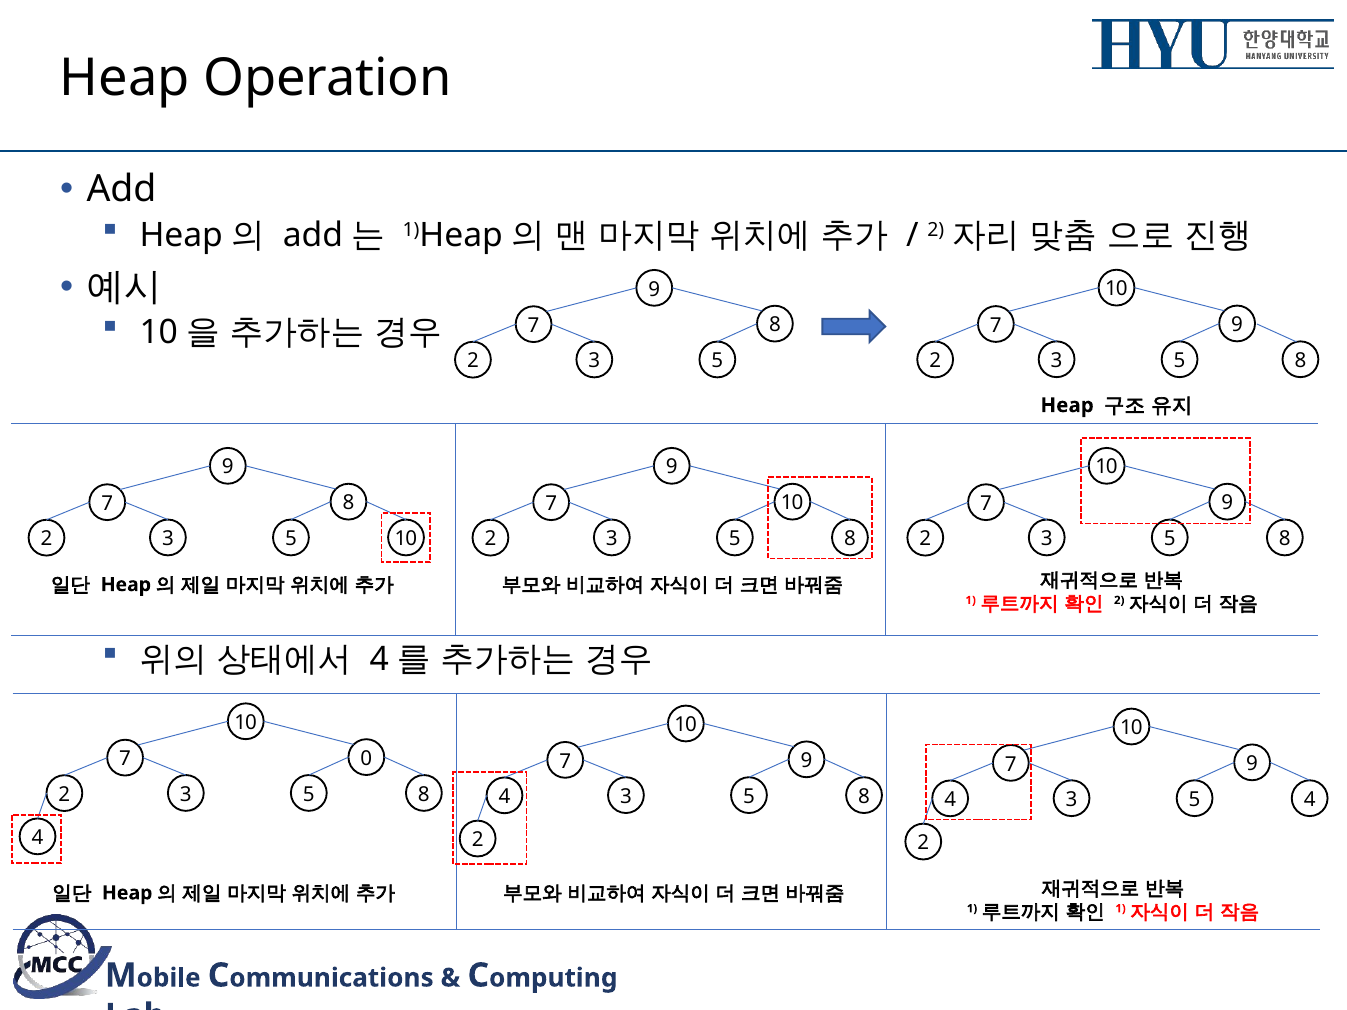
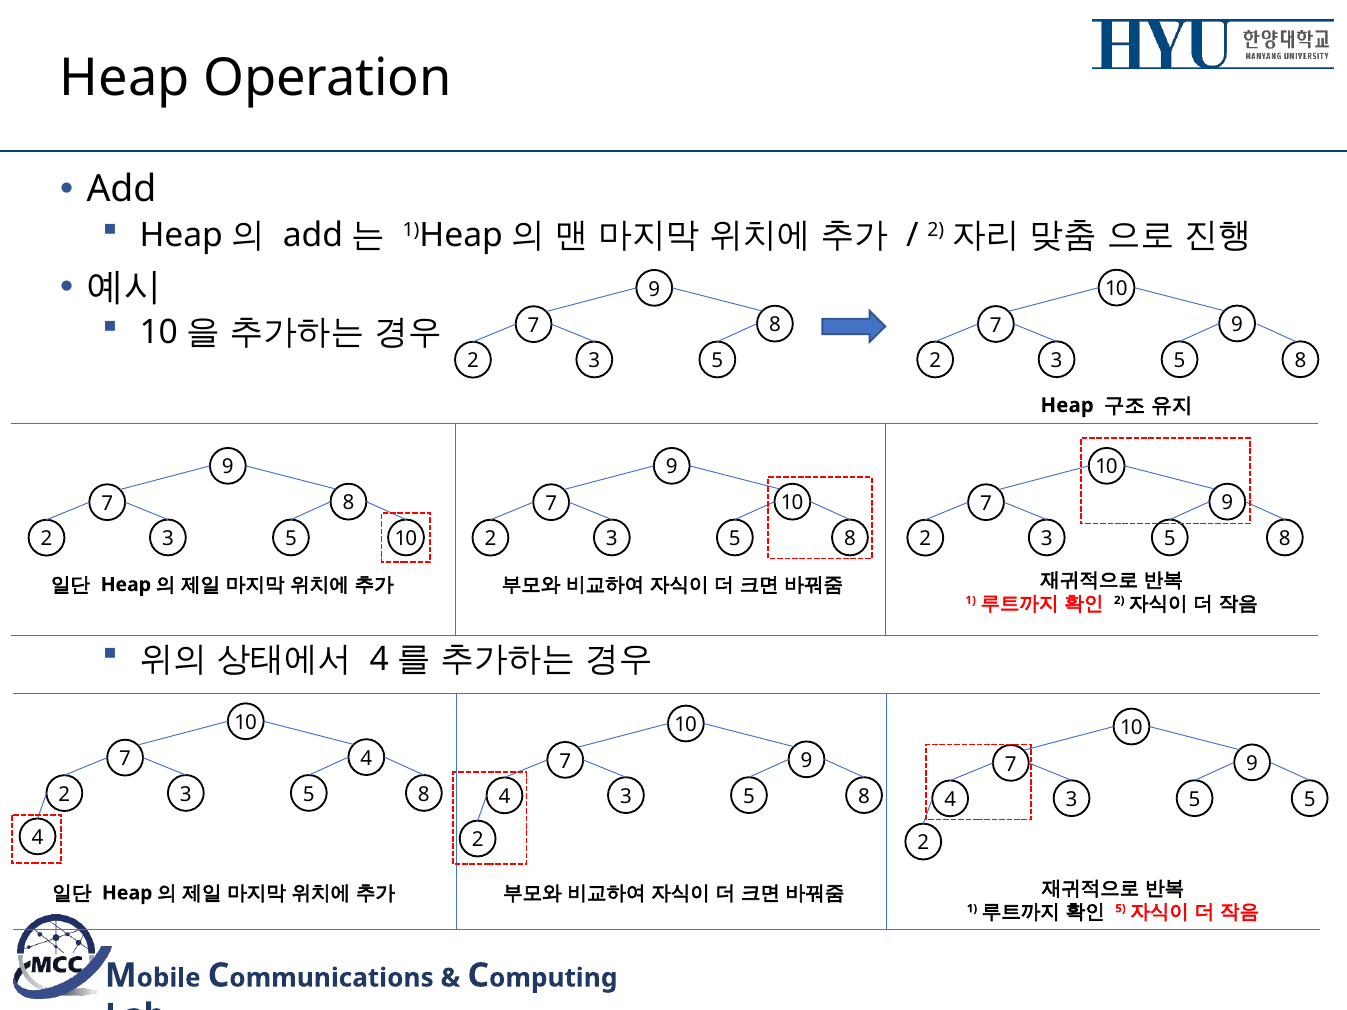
7 0: 0 -> 4 (366, 759)
3 4: 4 -> 5 (1310, 800)
1: 1 -> 5 (1121, 909)
